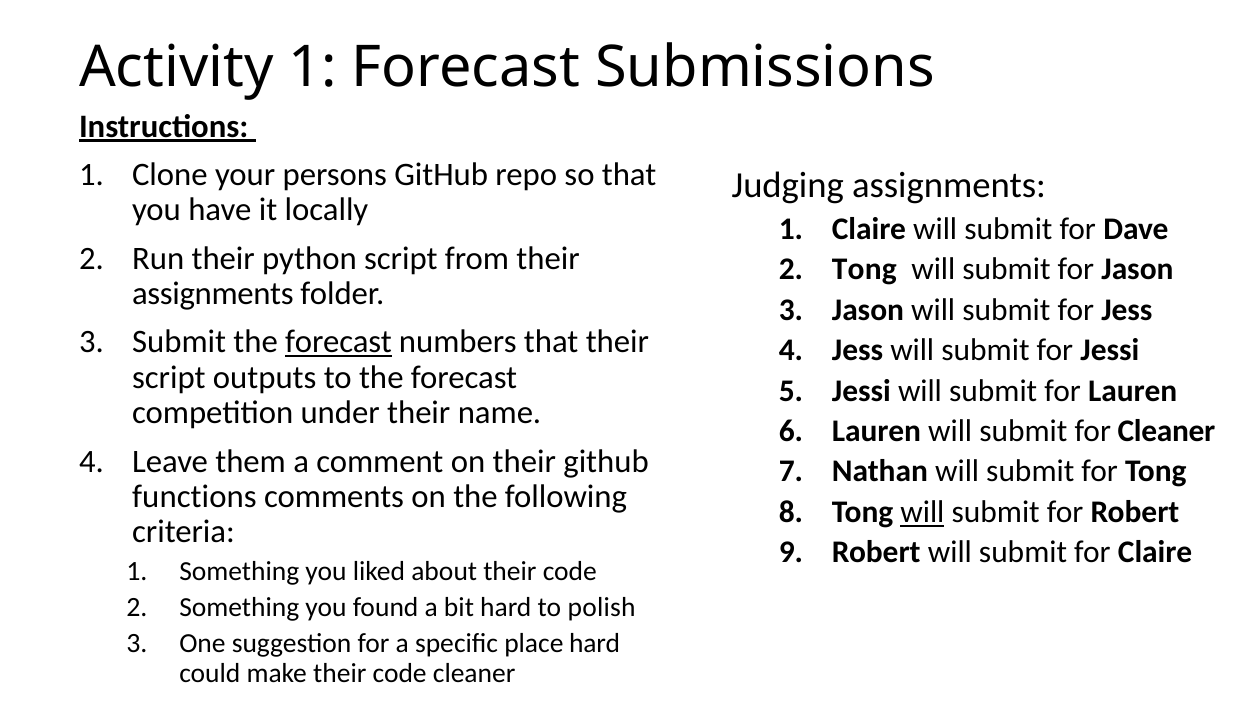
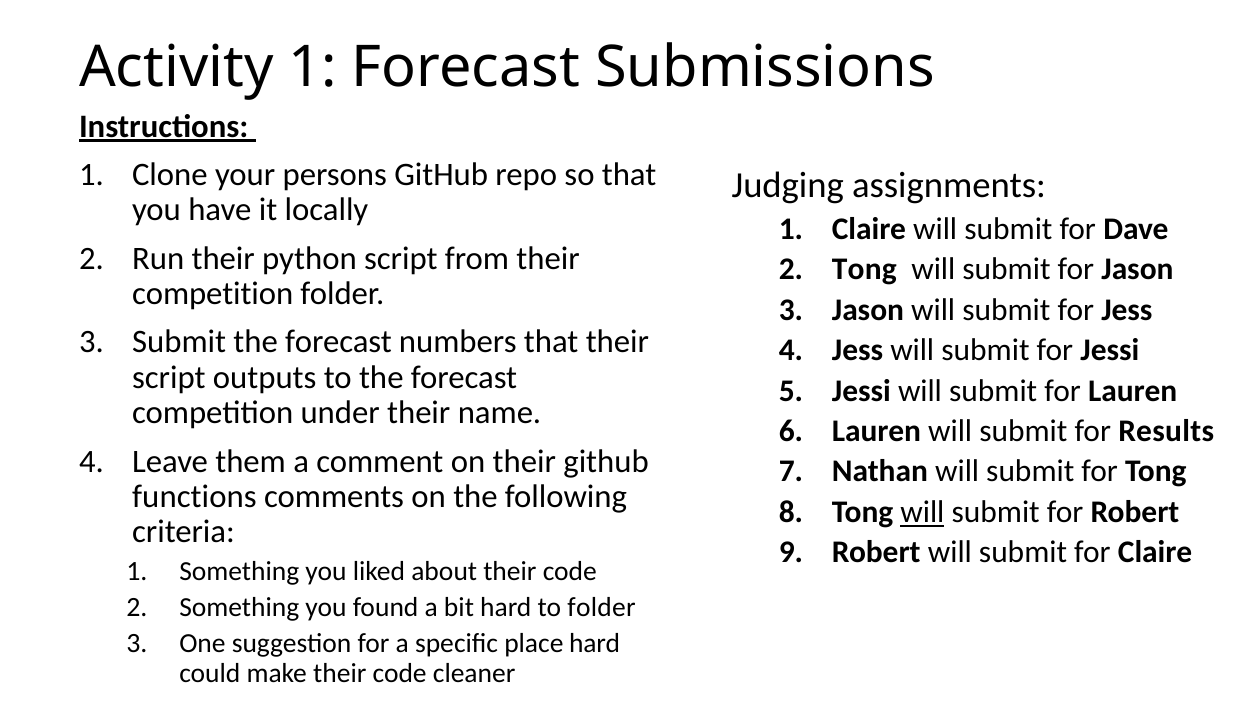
assignments: assignments -> competition (213, 294)
forecast underline: present -> none (339, 342)
for Cleaner: Cleaner -> Results (1166, 432)
to polish: polish -> folder (602, 608)
